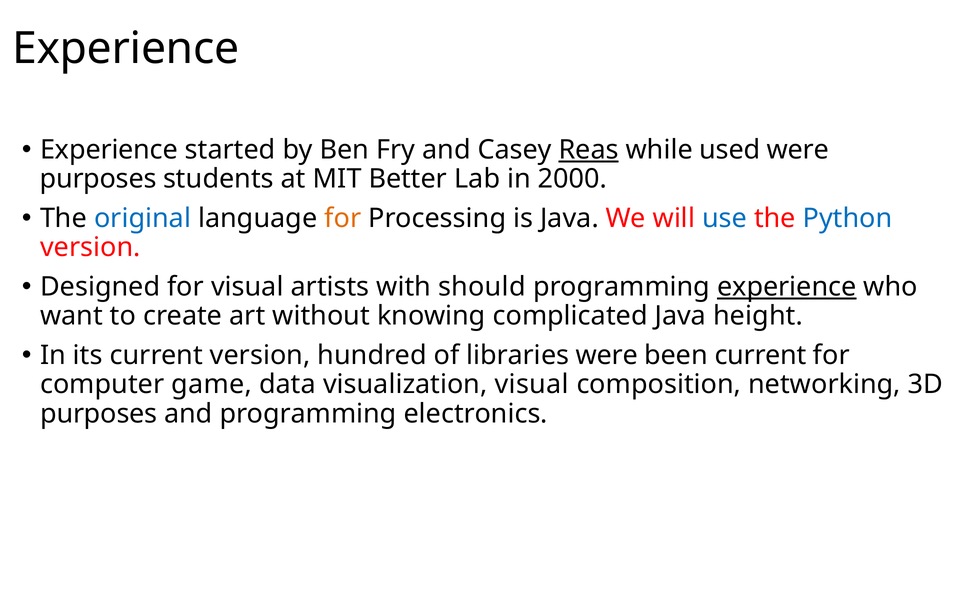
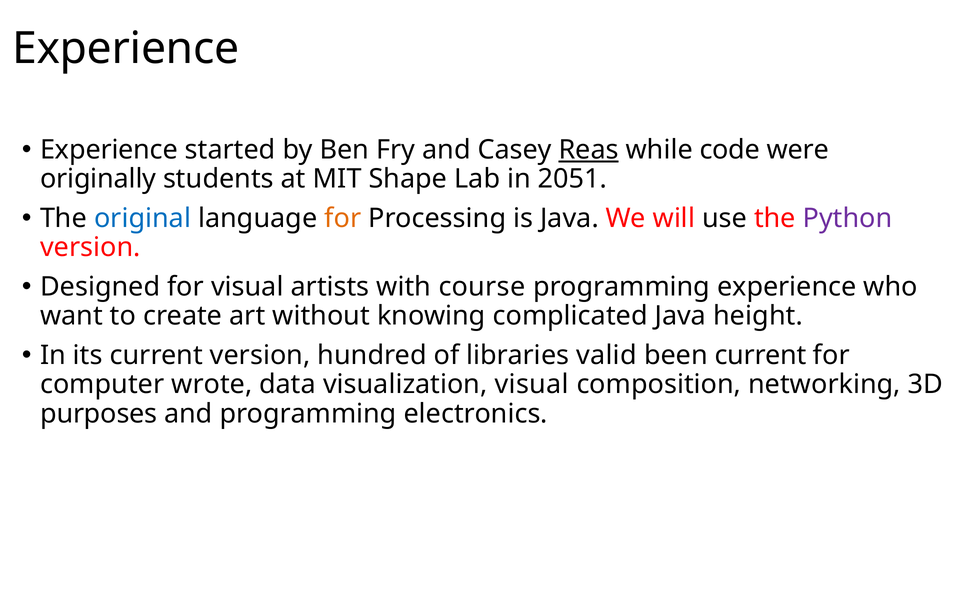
used: used -> code (730, 150)
purposes: purposes -> originally (98, 179)
Better: Better -> Shape (408, 179)
2000: 2000 -> 2051 (573, 179)
use colour: blue -> black (724, 219)
Python colour: blue -> purple (848, 219)
should: should -> course (482, 287)
experience underline: present -> none (787, 287)
libraries were: were -> valid (606, 356)
game: game -> wrote (212, 385)
